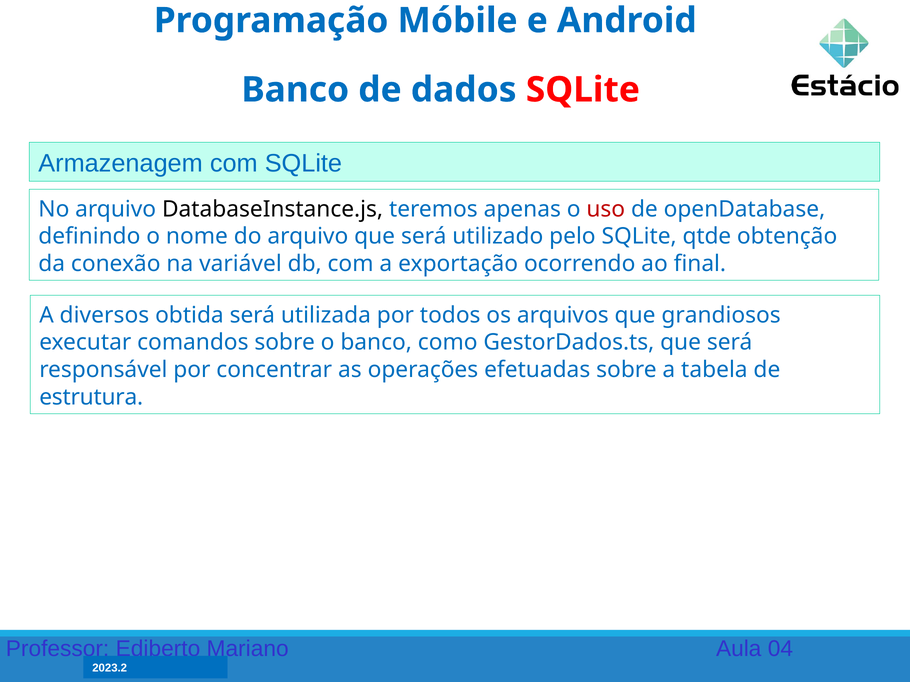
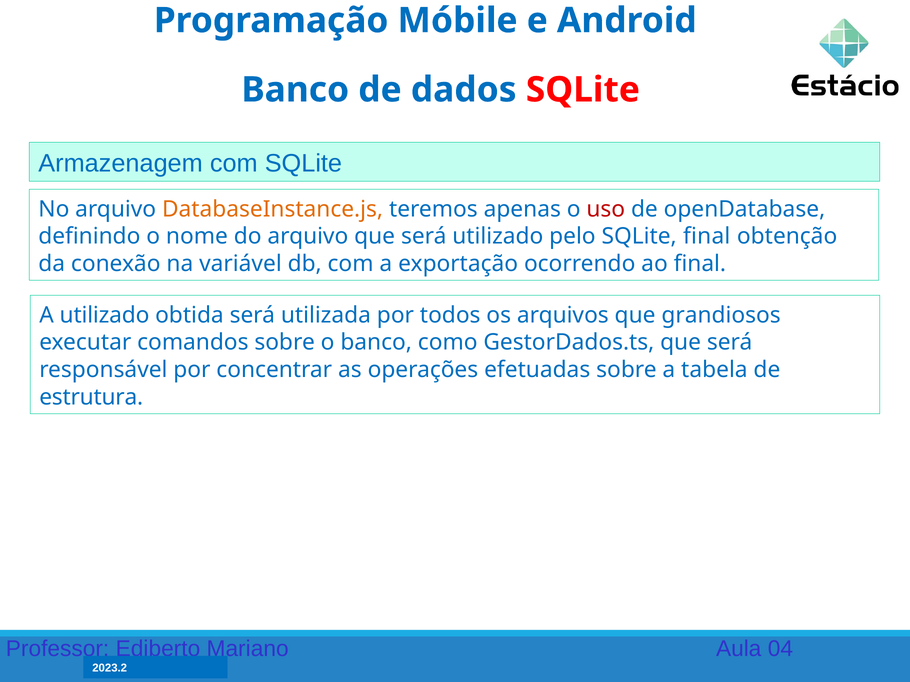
DatabaseInstance.js colour: black -> orange (273, 209)
SQLite qtde: qtde -> final (707, 237)
A diversos: diversos -> utilizado (105, 315)
